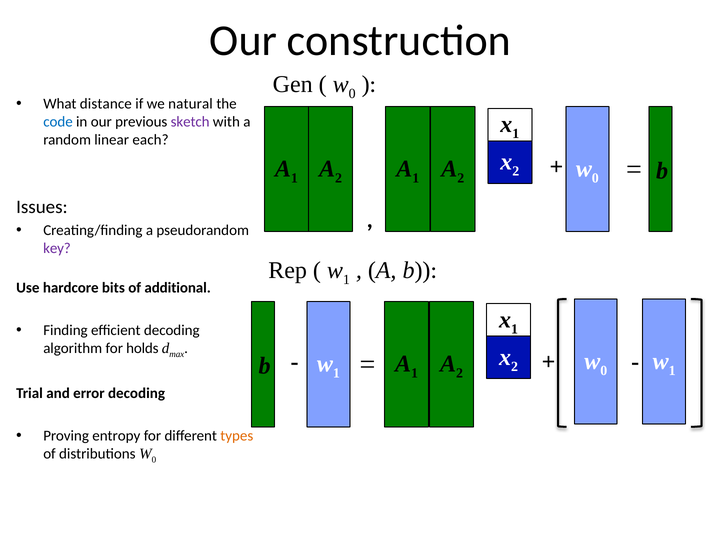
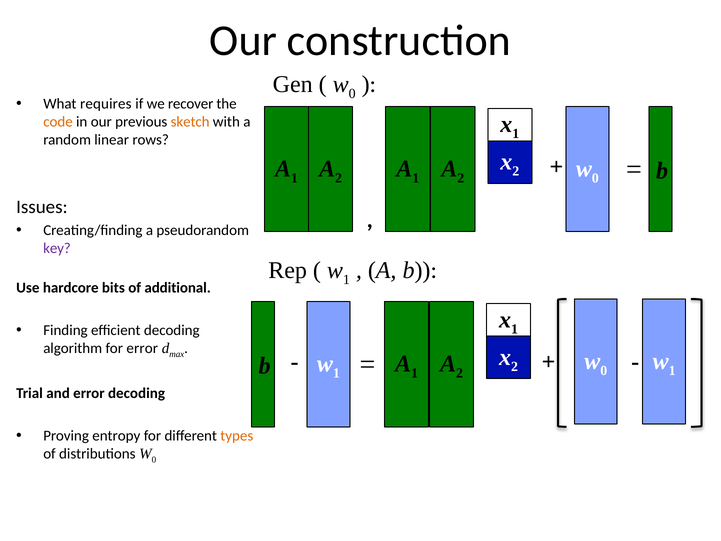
distance: distance -> requires (106, 104)
natural: natural -> recover (191, 104)
code colour: blue -> orange (58, 122)
sketch colour: purple -> orange (190, 122)
each: each -> rows (151, 140)
for holds: holds -> error (142, 348)
